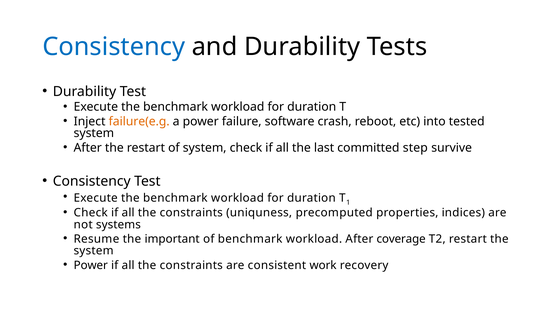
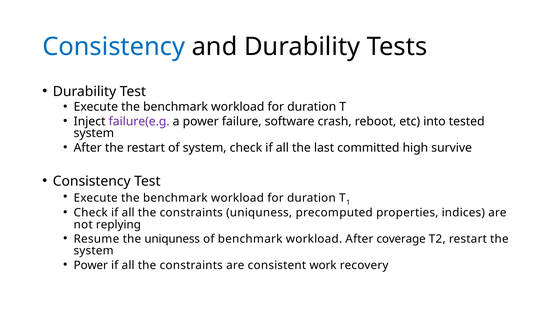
failure(e.g colour: orange -> purple (139, 121)
step: step -> high (415, 148)
systems: systems -> replying (118, 224)
the important: important -> uniquness (172, 239)
